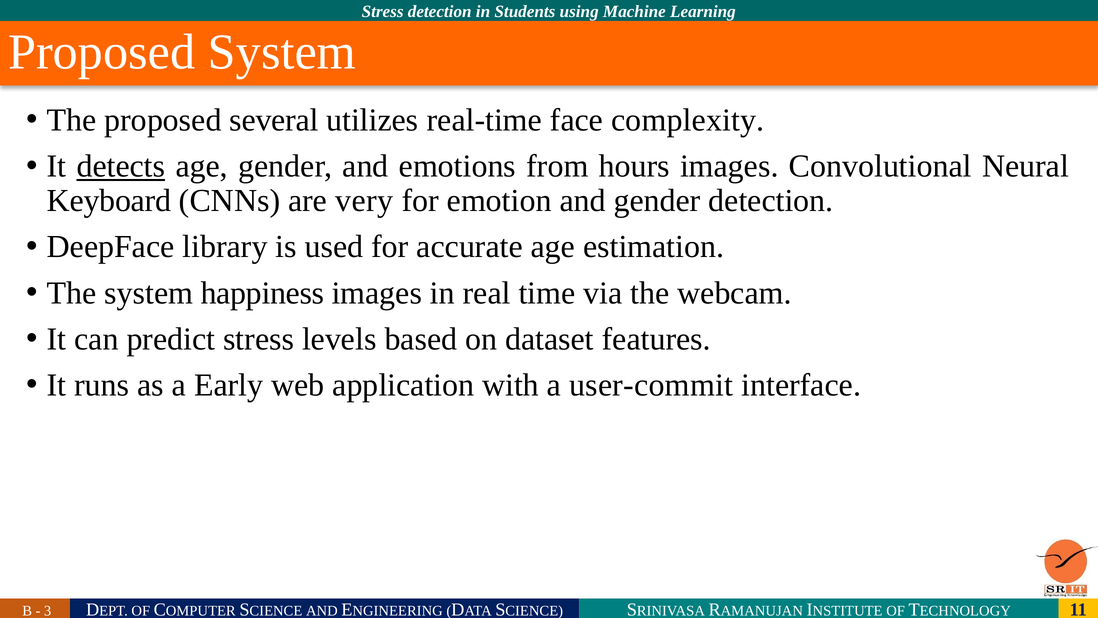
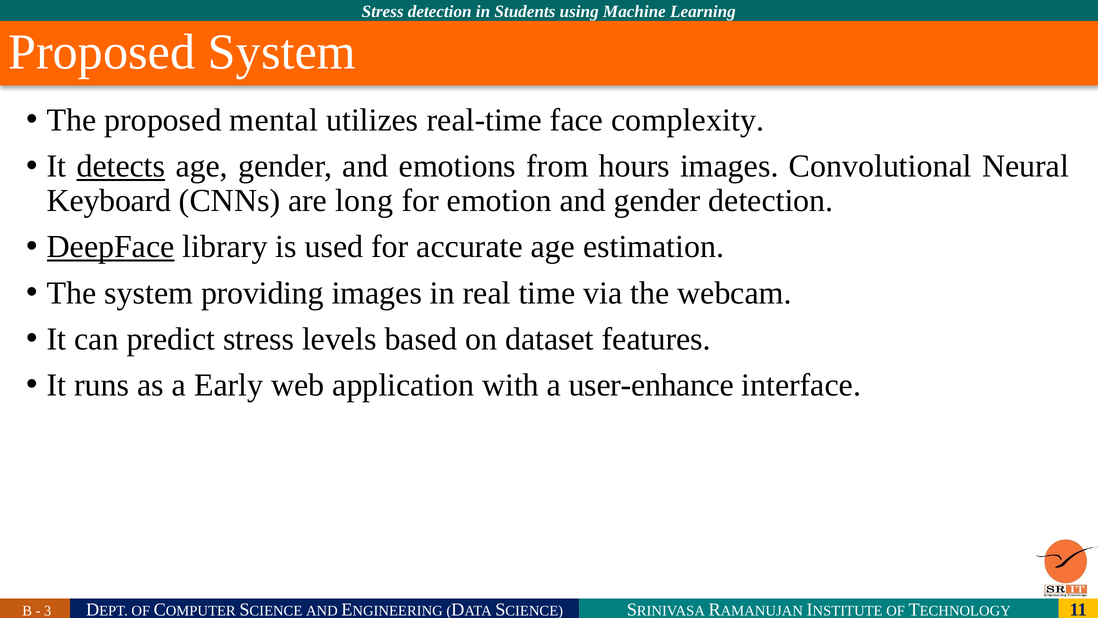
several: several -> mental (274, 120)
very: very -> long (364, 201)
DeepFace underline: none -> present (111, 247)
happiness: happiness -> providing (262, 293)
user-commit: user-commit -> user-enhance (651, 385)
